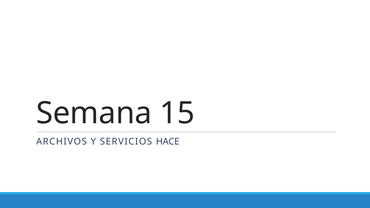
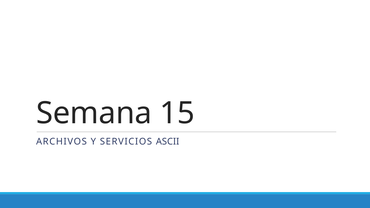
HACE: HACE -> ASCII (168, 142)
